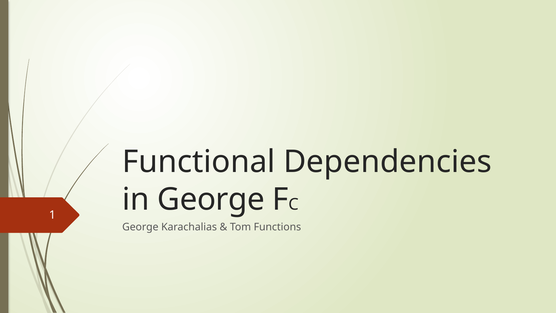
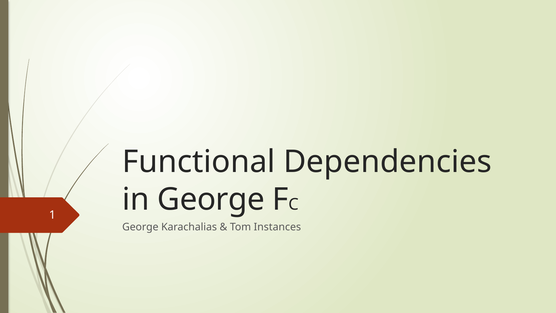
Functions: Functions -> Instances (277, 227)
